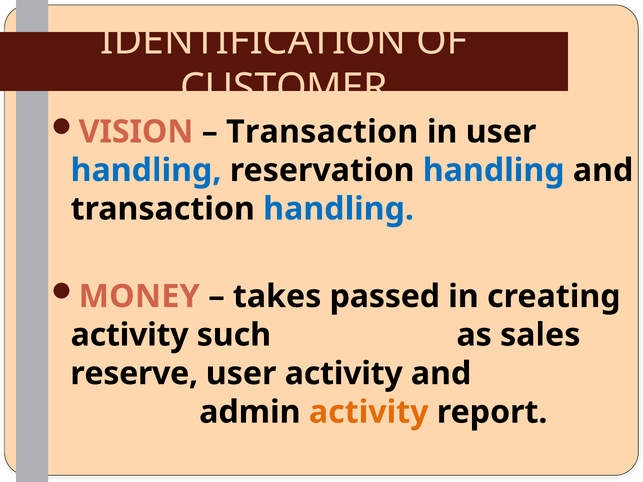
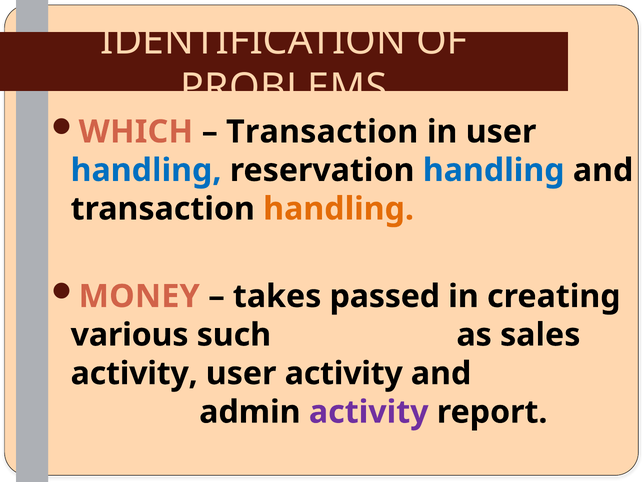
CUSTOMER: CUSTOMER -> PROBLEMS (284, 88)
VISION: VISION -> WHICH (136, 132)
handling colour: blue -> orange (339, 209)
activity: activity -> various (130, 335)
reserve: reserve -> activity (134, 374)
activity colour: orange -> purple (369, 412)
